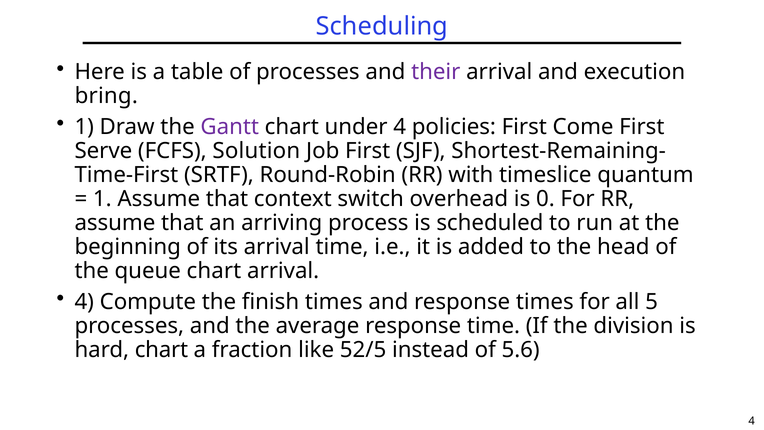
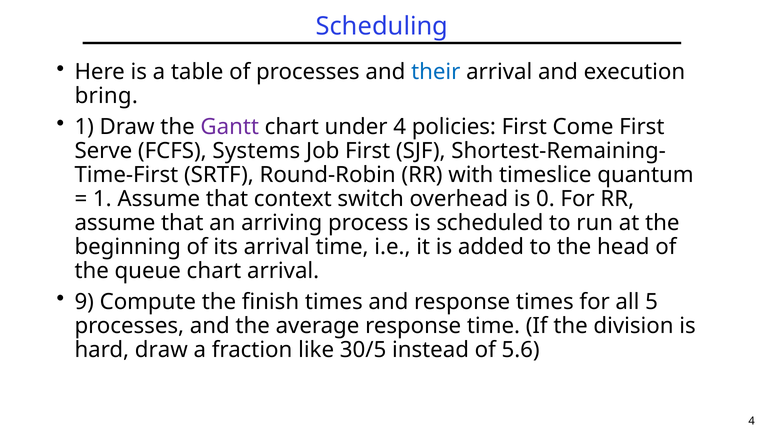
their colour: purple -> blue (436, 72)
Solution: Solution -> Systems (256, 151)
4: 4 -> 9 (84, 302)
hard chart: chart -> draw (161, 350)
52/5: 52/5 -> 30/5 (363, 350)
